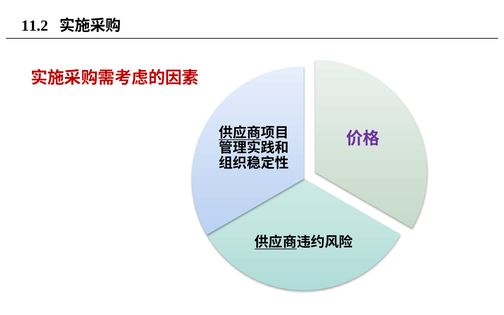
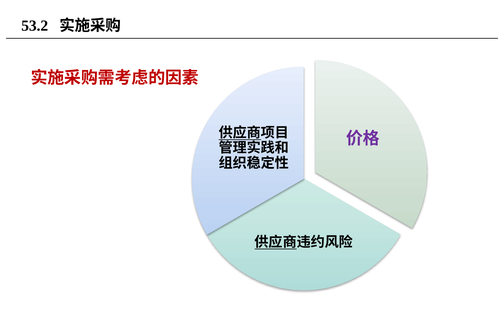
11.2: 11.2 -> 53.2 (35, 26)
